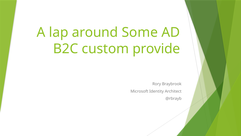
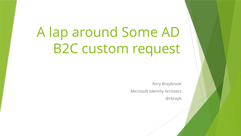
provide: provide -> request (156, 49)
